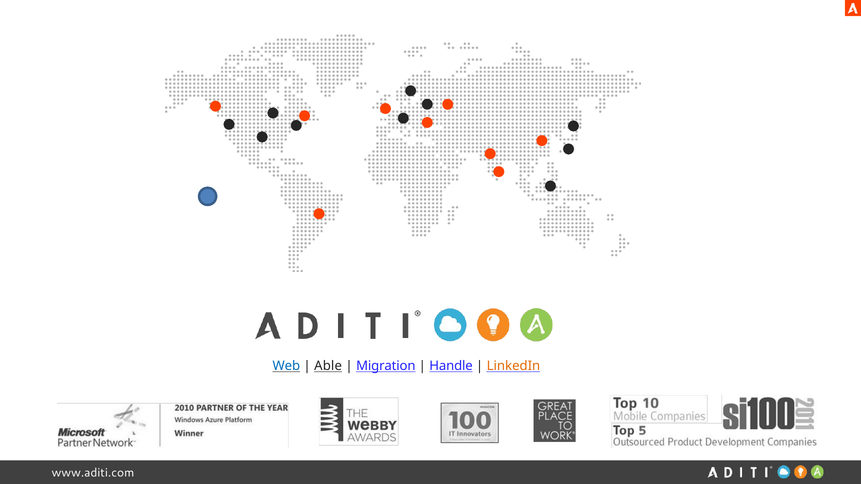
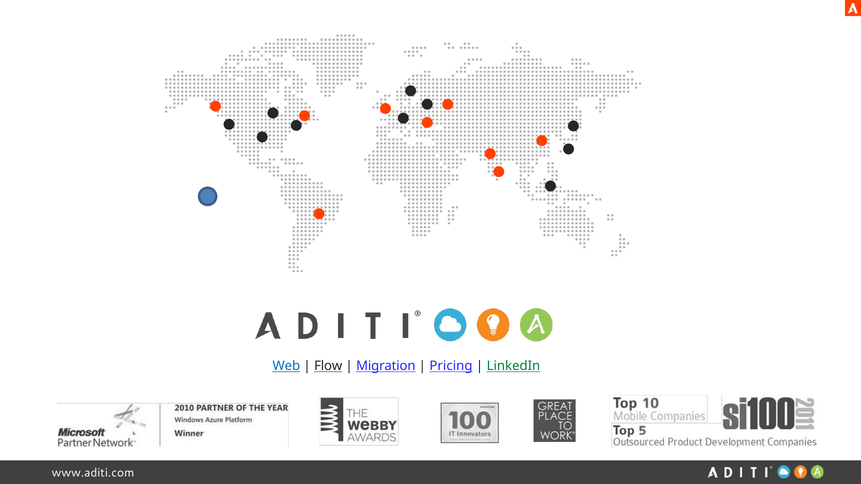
Able: Able -> Flow (328, 366)
Handle: Handle -> Pricing (451, 366)
LinkedIn colour: orange -> green (513, 366)
